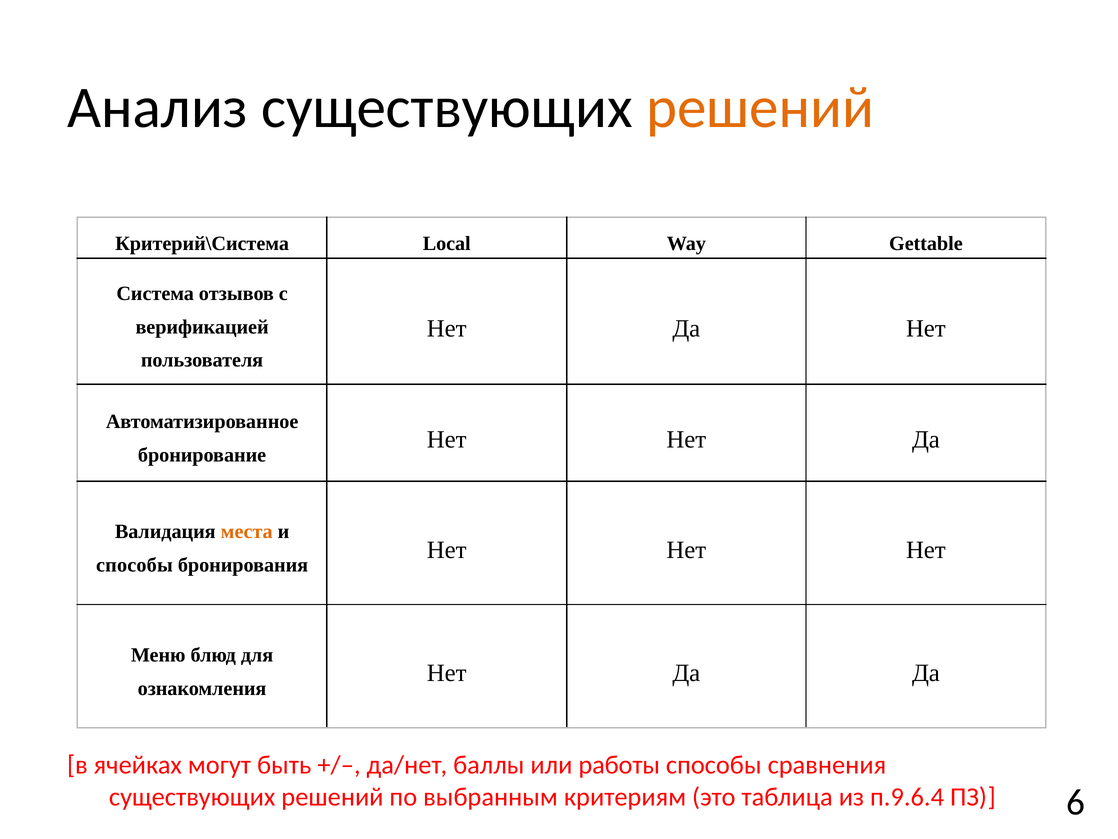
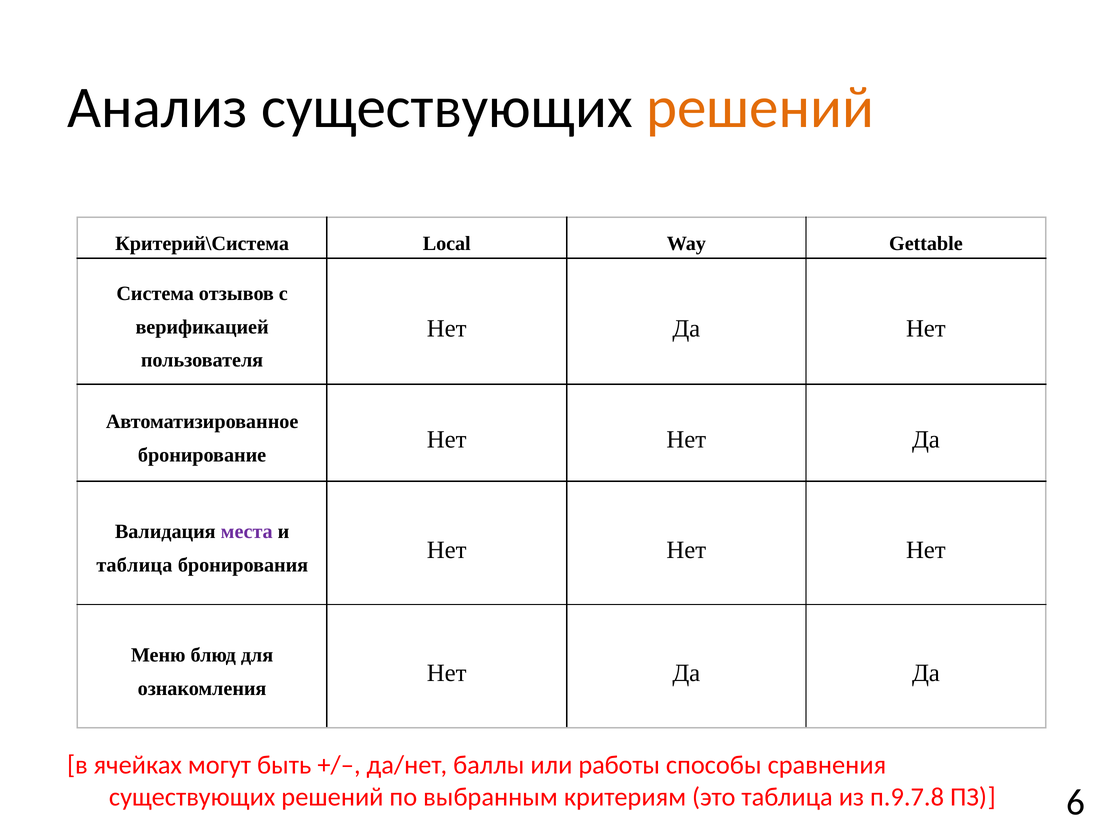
места colour: orange -> purple (247, 531)
способы: способы -> таблица (134, 565)
п.9.6.4: п.9.6.4 -> п.9.7.8 (907, 796)
